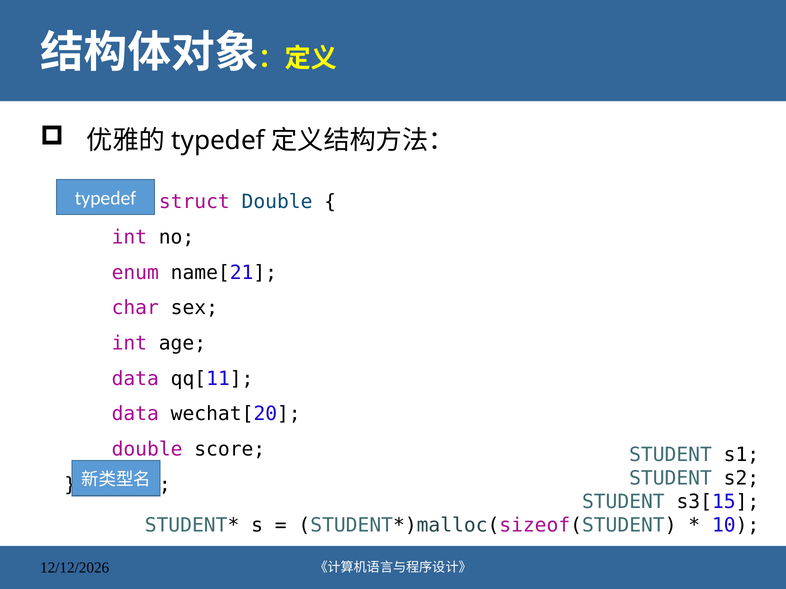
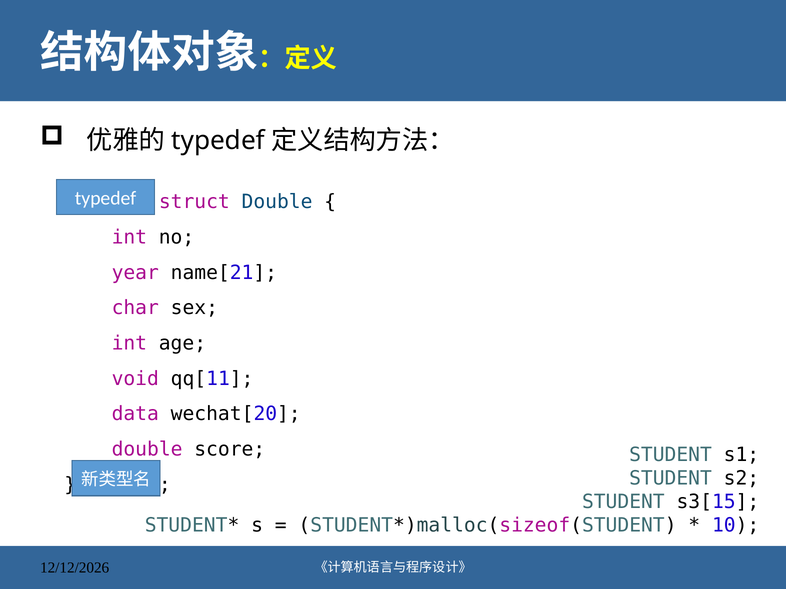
enum: enum -> year (135, 273)
data: data -> void (135, 379)
